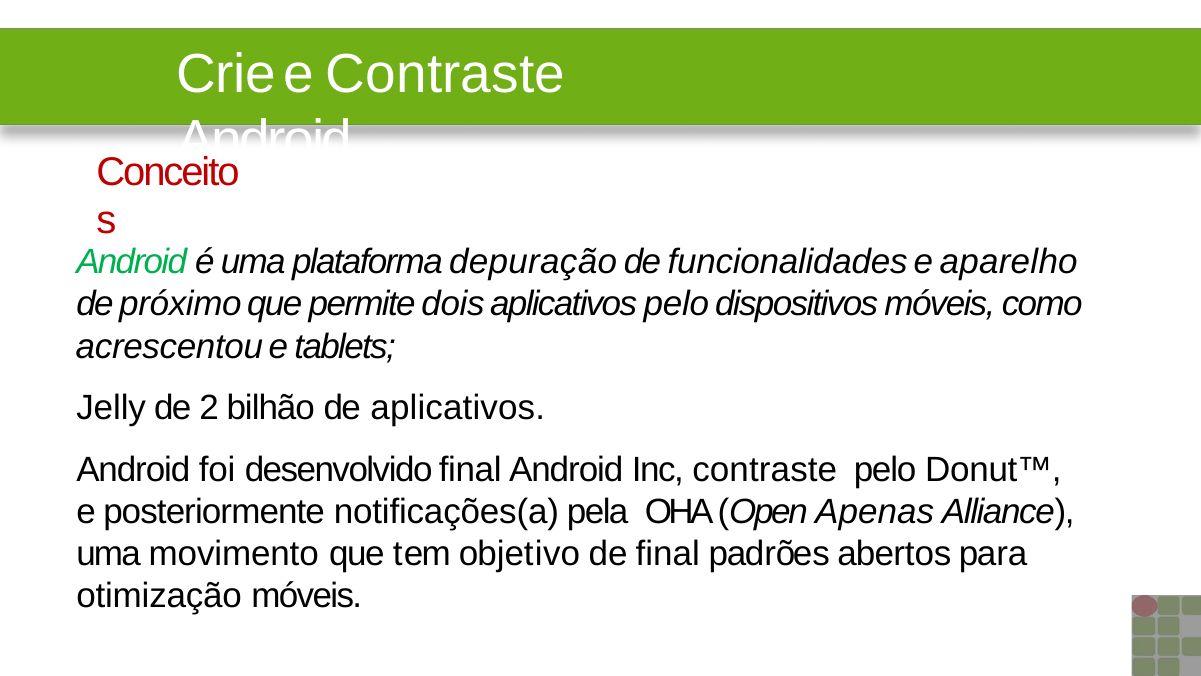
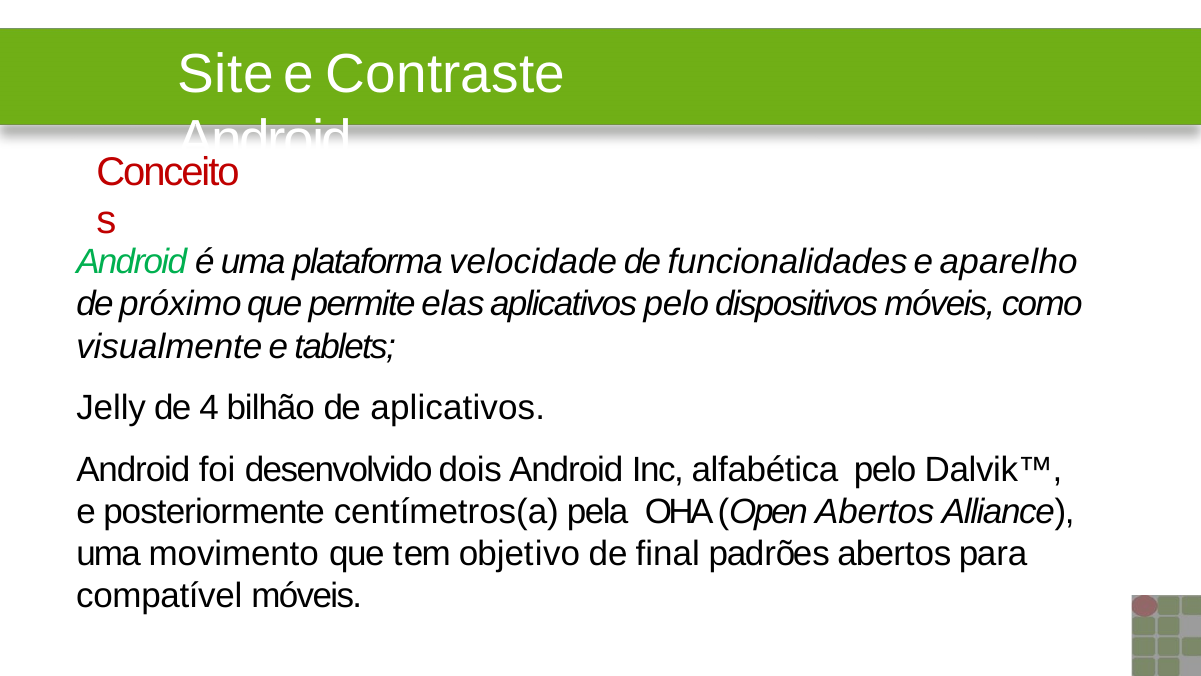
Crie: Crie -> Site (226, 74)
depuração: depuração -> velocidade (533, 262)
dois: dois -> elas (453, 304)
acrescentou: acrescentou -> visualmente (169, 346)
2: 2 -> 4 (209, 408)
desenvolvido final: final -> dois (470, 470)
Inc contraste: contraste -> alfabética (765, 470)
Donut™: Donut™ -> Dalvik™ (993, 470)
notificações(a: notificações(a -> centímetros(a (446, 512)
Open Apenas: Apenas -> Abertos (875, 512)
otimização: otimização -> compatível (159, 596)
